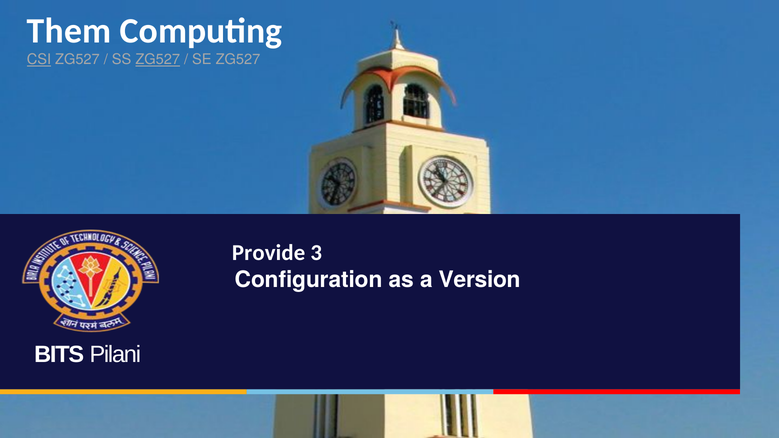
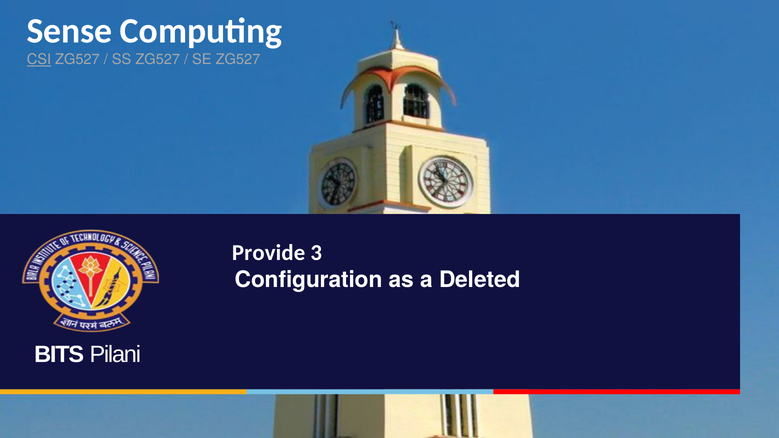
Them: Them -> Sense (69, 31)
ZG527 underline: present -> none (158, 60)
Version: Version -> Deleted (480, 280)
